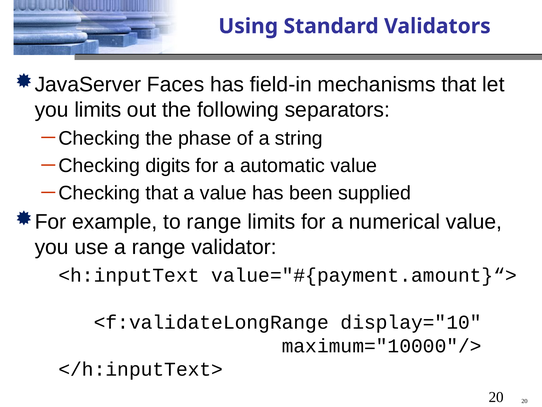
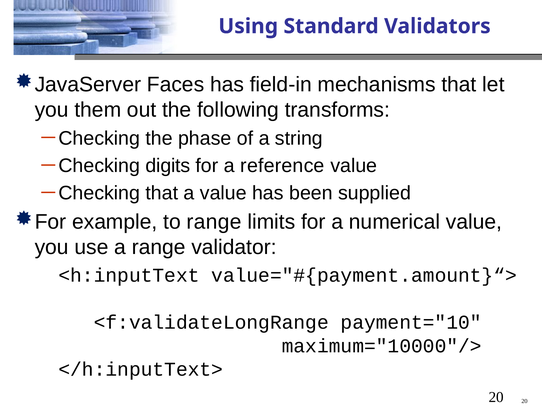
you limits: limits -> them (98, 110)
separators: separators -> transforms (337, 110)
automatic: automatic -> reference (282, 165)
display="10: display="10 -> payment="10 (411, 322)
